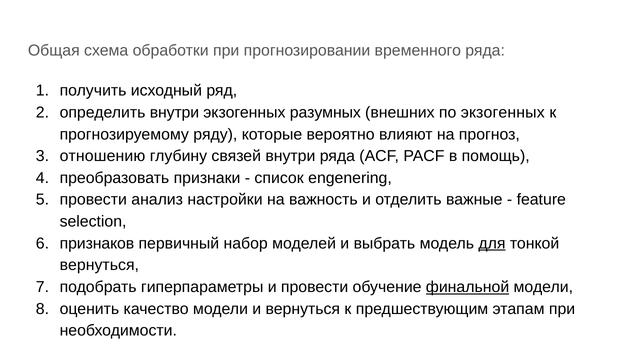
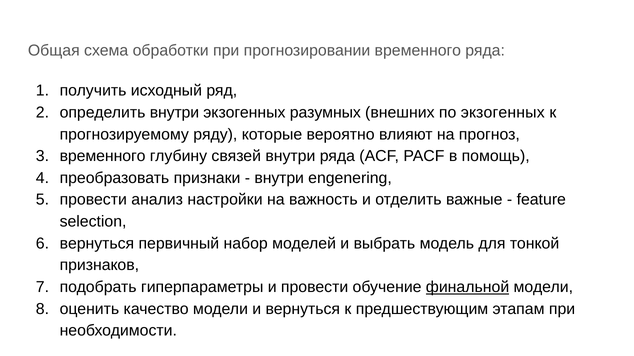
отношению: отношению -> временного (103, 156)
список: список -> внутри (279, 178)
признаков: признаков -> вернуться (97, 244)
для underline: present -> none (492, 244)
вернуться: вернуться -> признаков (99, 266)
